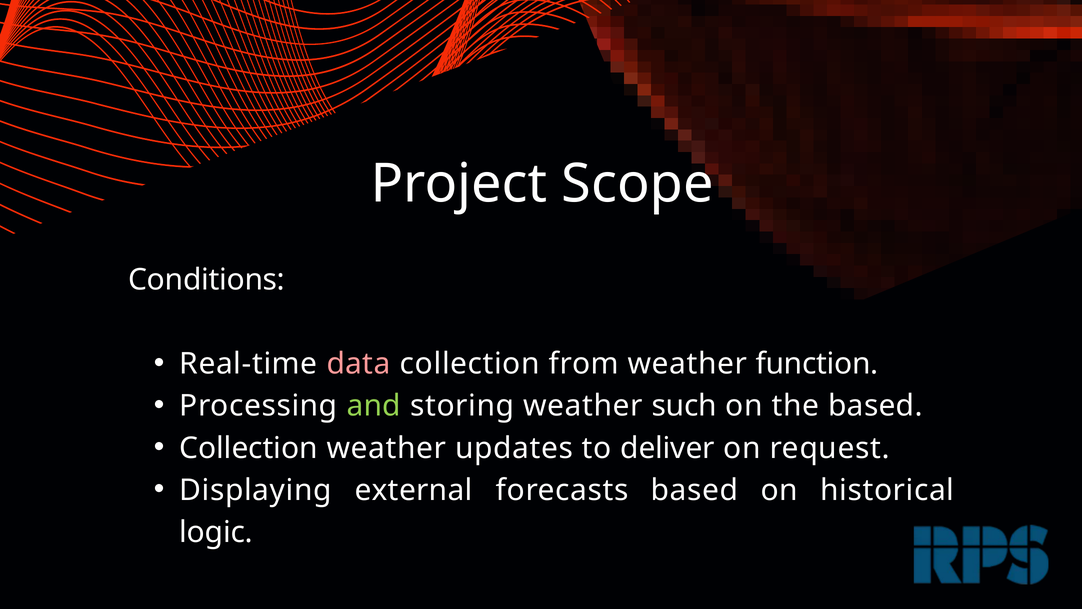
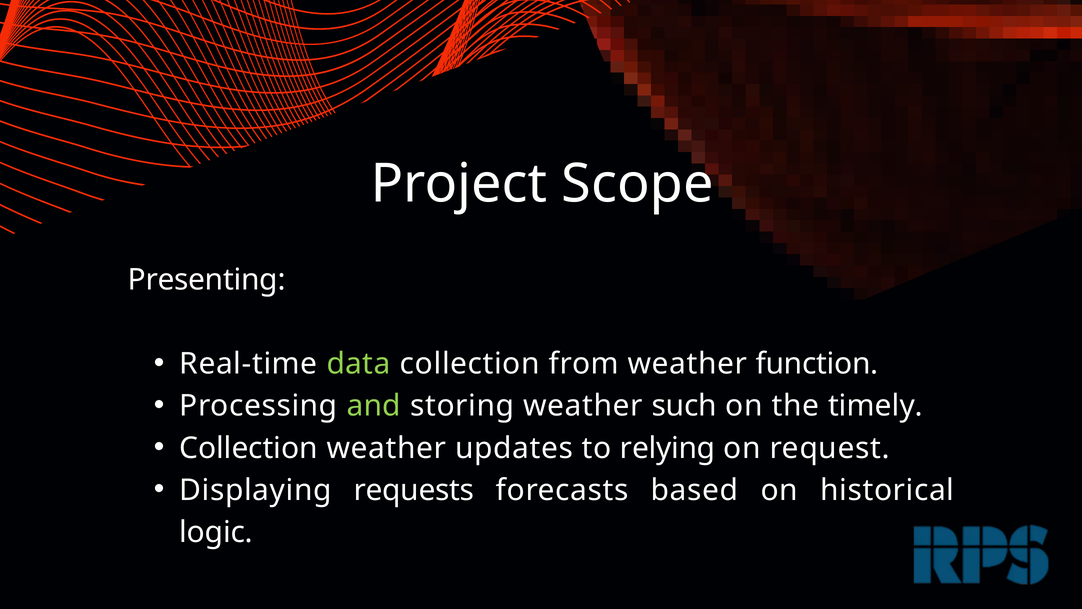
Conditions: Conditions -> Presenting (207, 280)
data colour: pink -> light green (358, 364)
the based: based -> timely (876, 406)
deliver: deliver -> relying (668, 448)
external: external -> requests (414, 490)
